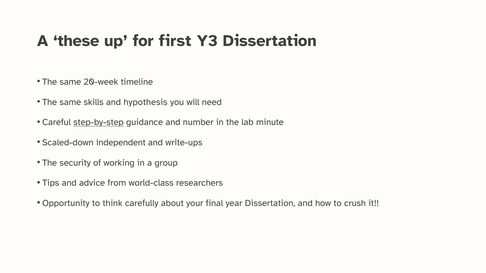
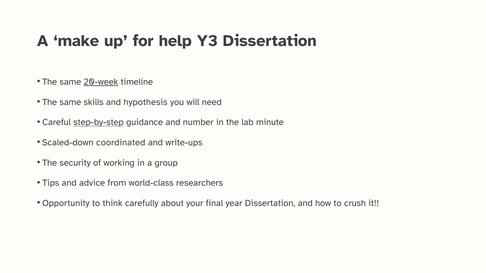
these: these -> make (76, 41)
first: first -> help (175, 41)
20-week underline: none -> present (101, 82)
independent: independent -> coordinated (121, 143)
